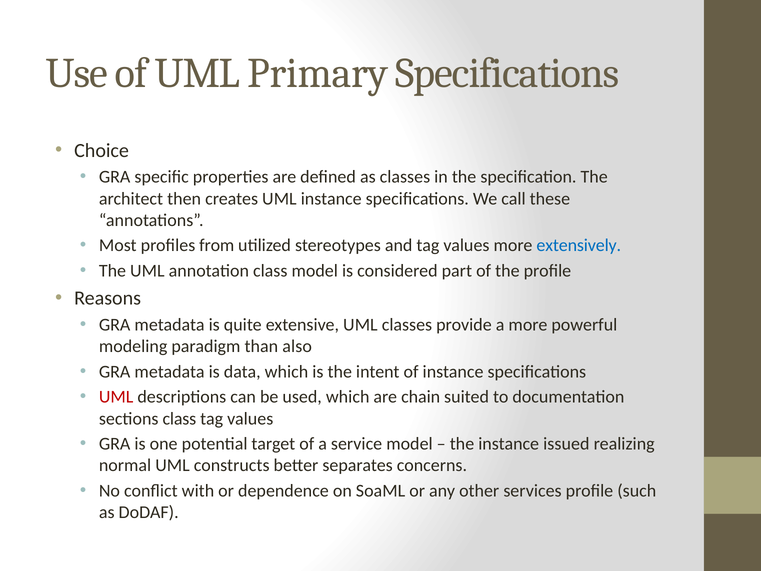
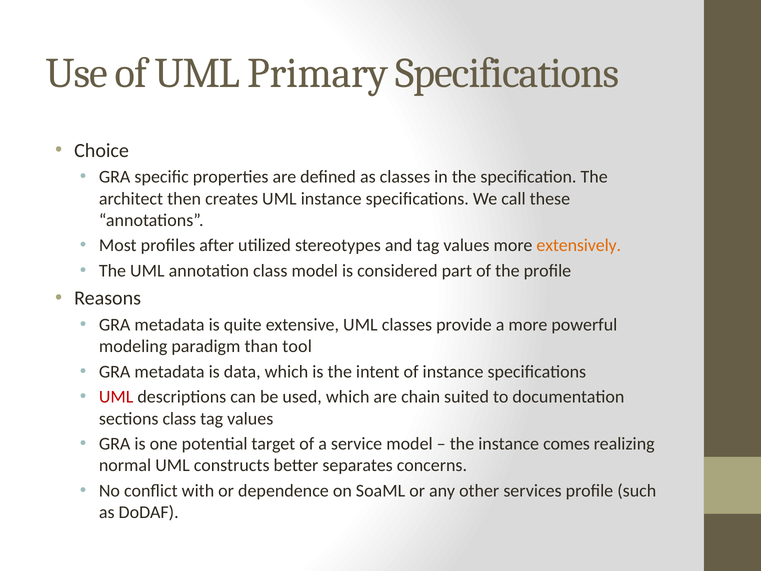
from: from -> after (217, 245)
extensively colour: blue -> orange (579, 245)
also: also -> tool (297, 346)
issued: issued -> comes (566, 444)
